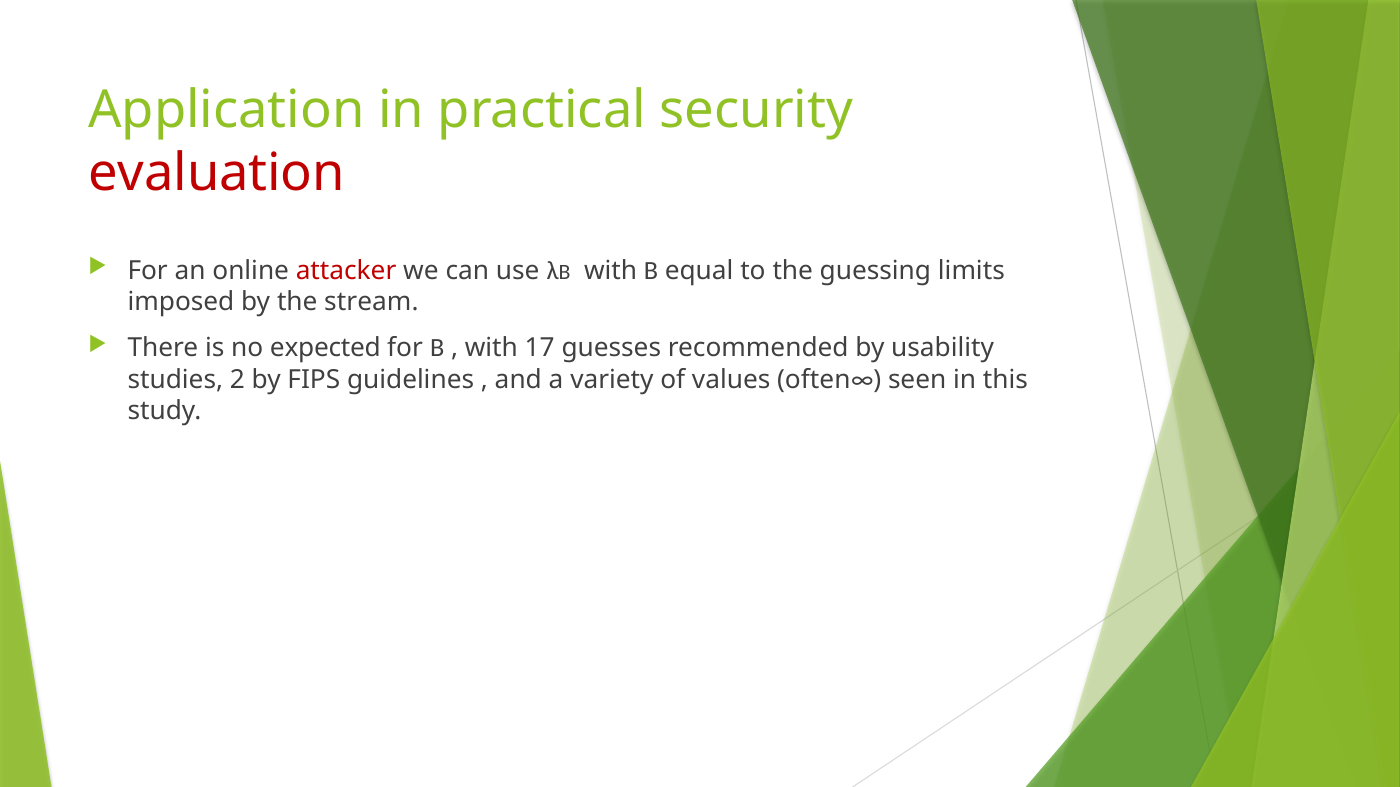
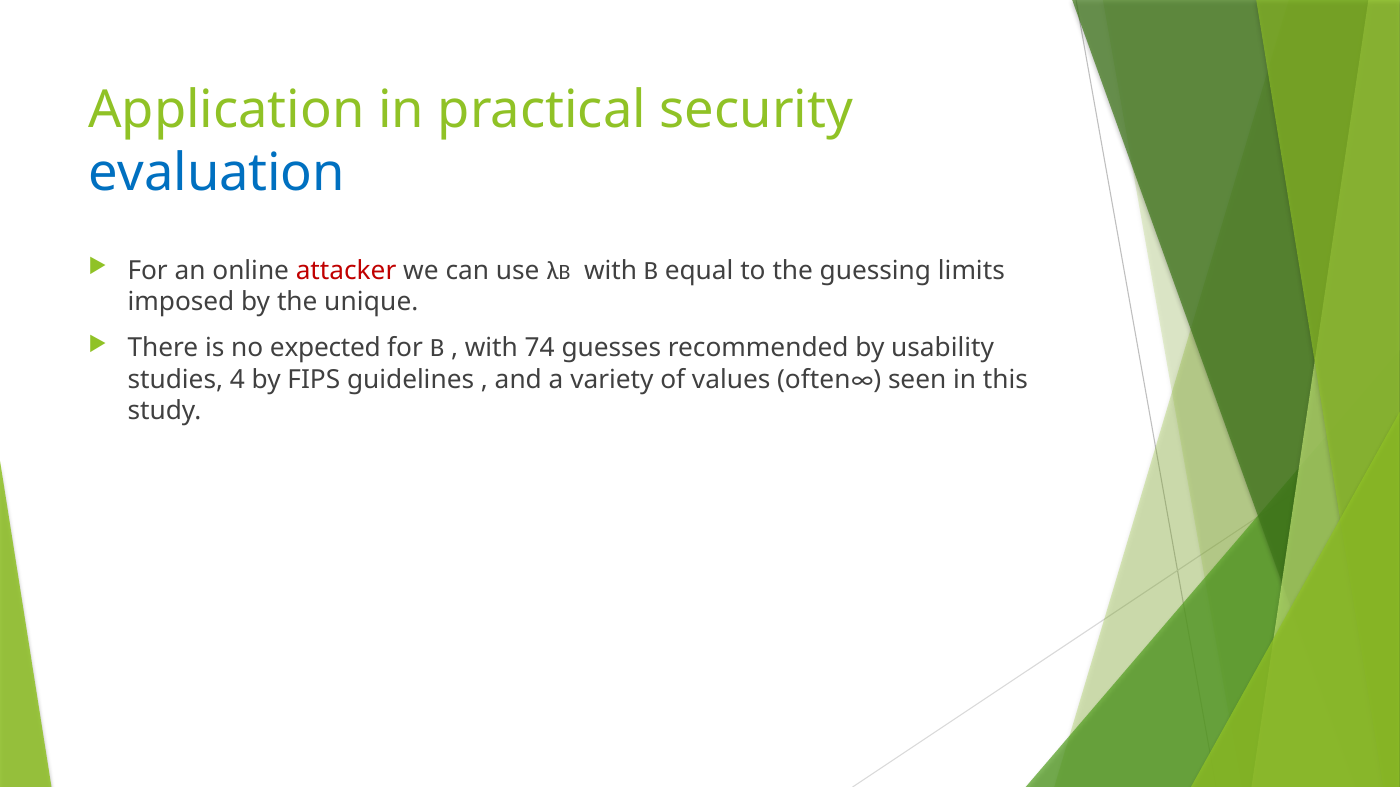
evaluation colour: red -> blue (217, 173)
stream: stream -> unique (371, 302)
17: 17 -> 74 (540, 349)
2: 2 -> 4 (237, 380)
